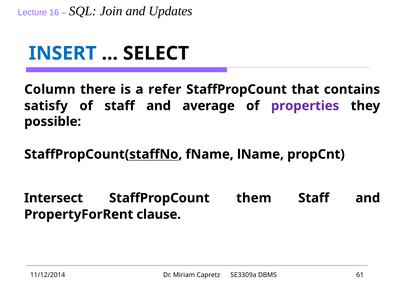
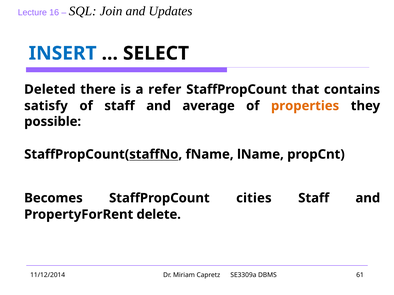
Column: Column -> Deleted (50, 90)
properties colour: purple -> orange (305, 106)
Intersect: Intersect -> Becomes (53, 198)
them: them -> cities (254, 198)
clause: clause -> delete (159, 215)
